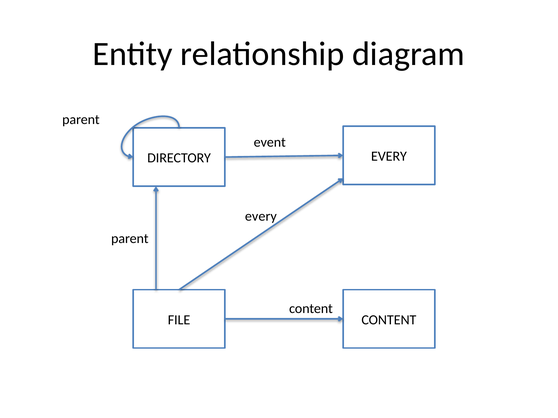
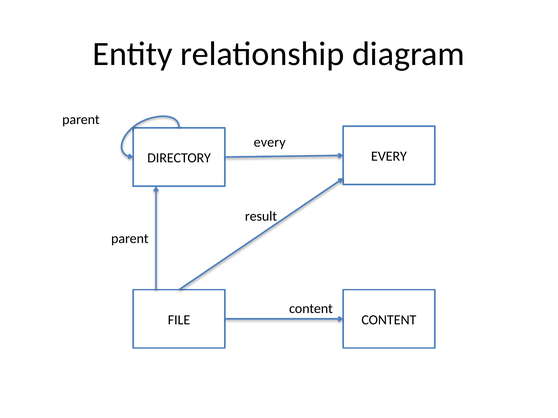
event: event -> every (270, 142)
every: every -> result (261, 216)
